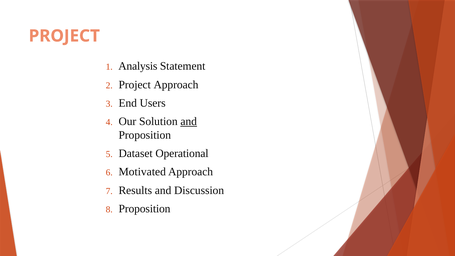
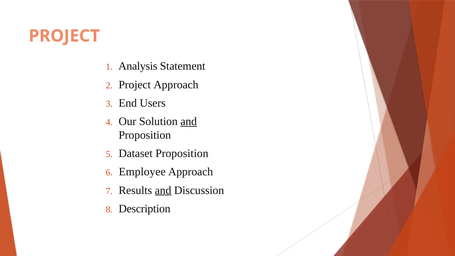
Dataset Operational: Operational -> Proposition (182, 153)
Motivated: Motivated -> Employee (142, 172)
and underline: none -> present (163, 190)
Proposition: Proposition -> Description (145, 209)
